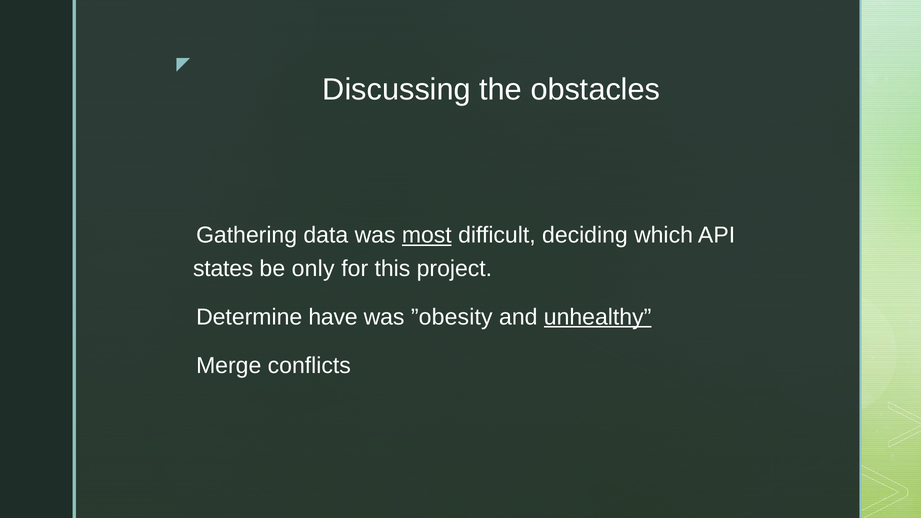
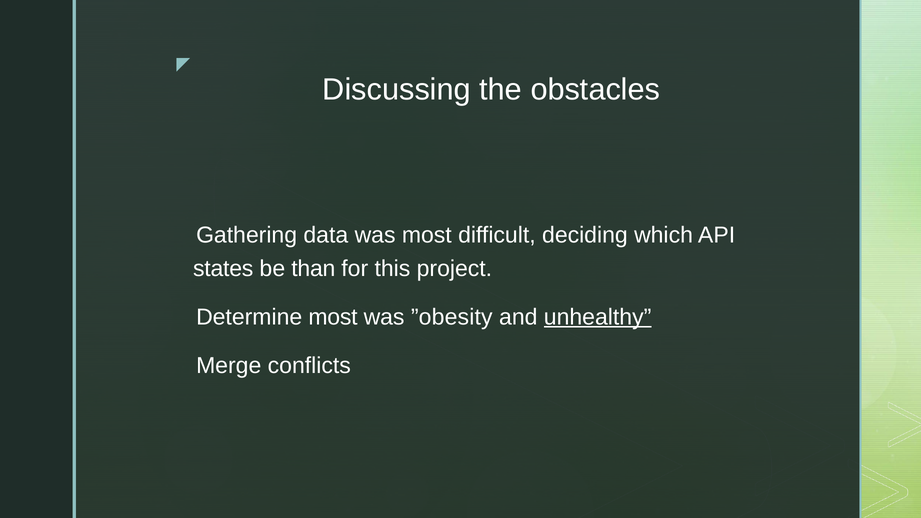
most underline: present -> none (427, 235)
only: only -> than (313, 269)
have: have -> most (333, 317)
